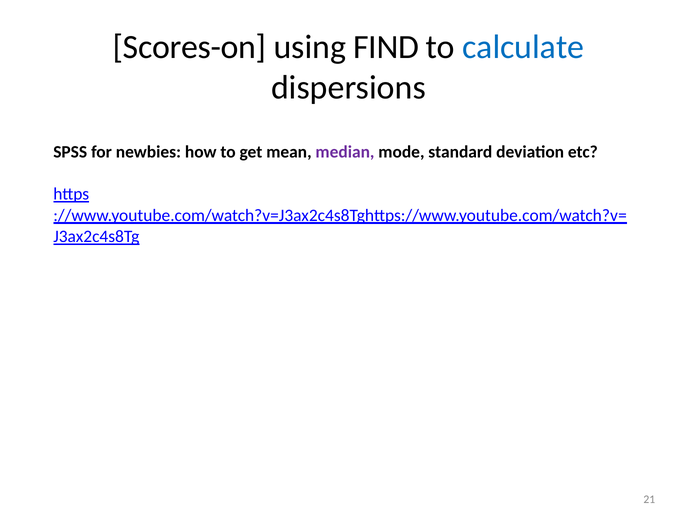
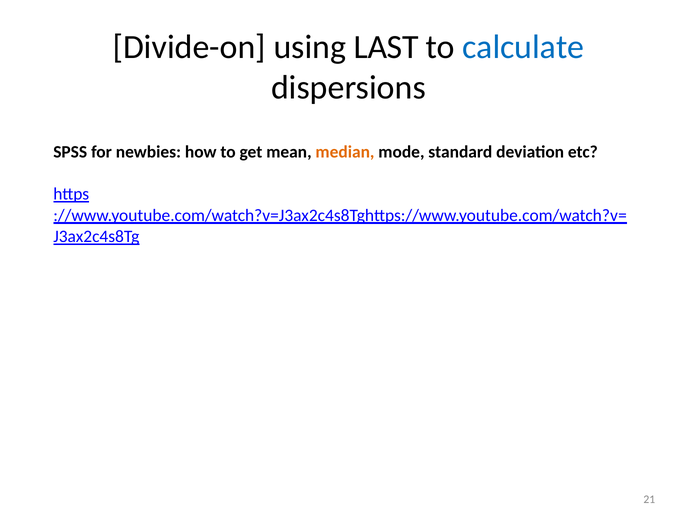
Scores-on: Scores-on -> Divide-on (189, 47)
FIND: FIND -> LAST (386, 47)
median colour: purple -> orange (345, 152)
